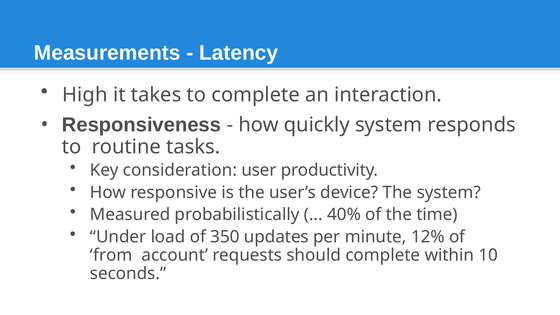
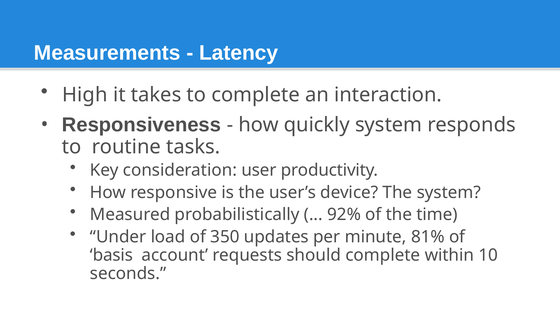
40%: 40% -> 92% (344, 215)
12%: 12% -> 81% (428, 237)
from: from -> basis (111, 255)
